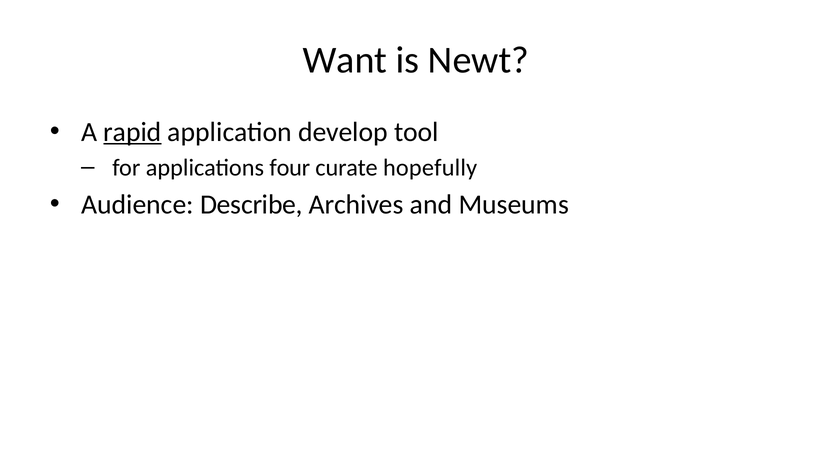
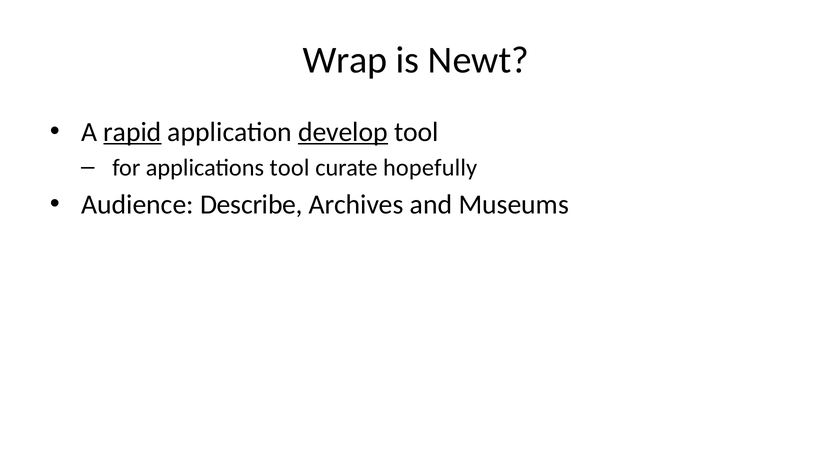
Want: Want -> Wrap (345, 60)
develop underline: none -> present (343, 132)
applications four: four -> tool (290, 168)
